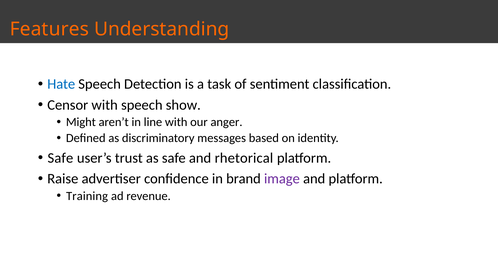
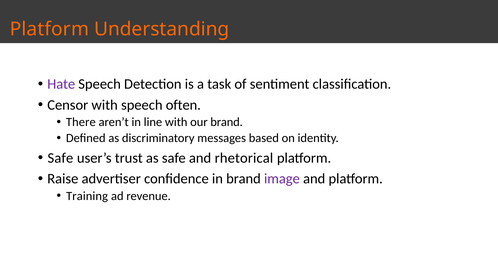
Features: Features -> Platform (49, 29)
Hate colour: blue -> purple (61, 84)
show: show -> often (183, 105)
Might: Might -> There (81, 122)
our anger: anger -> brand (227, 122)
